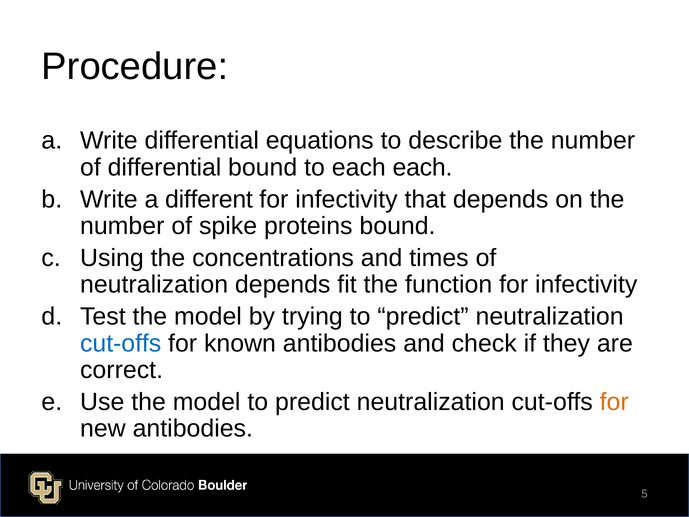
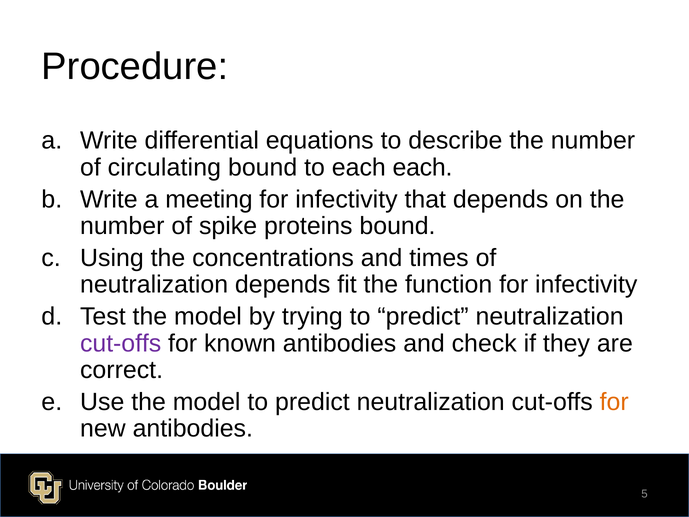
of differential: differential -> circulating (164, 168)
different: different -> meeting (209, 199)
cut-offs colour: blue -> purple (121, 343)
